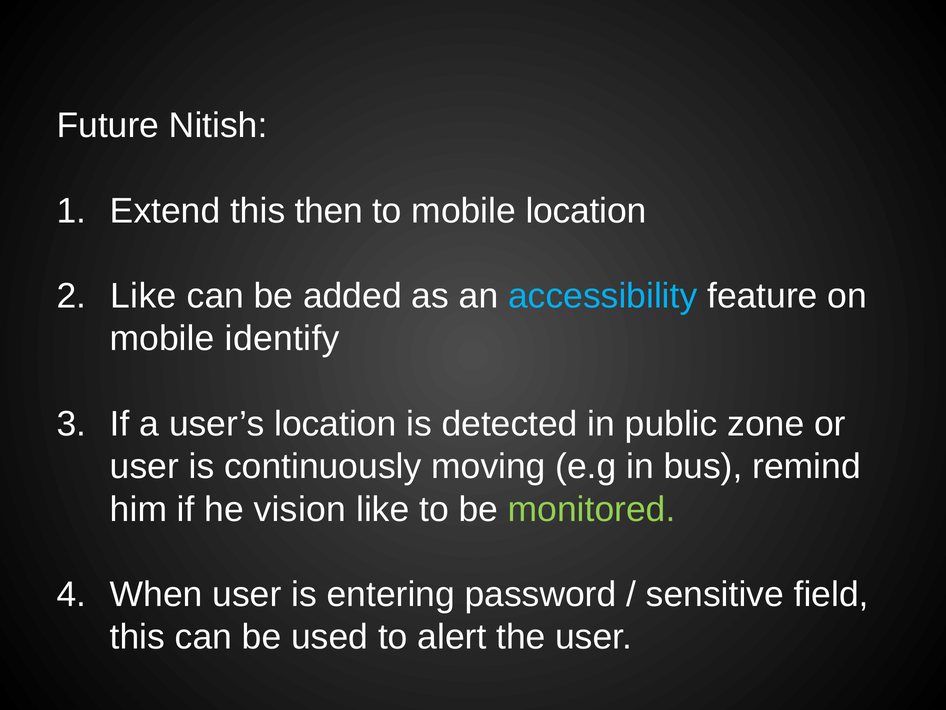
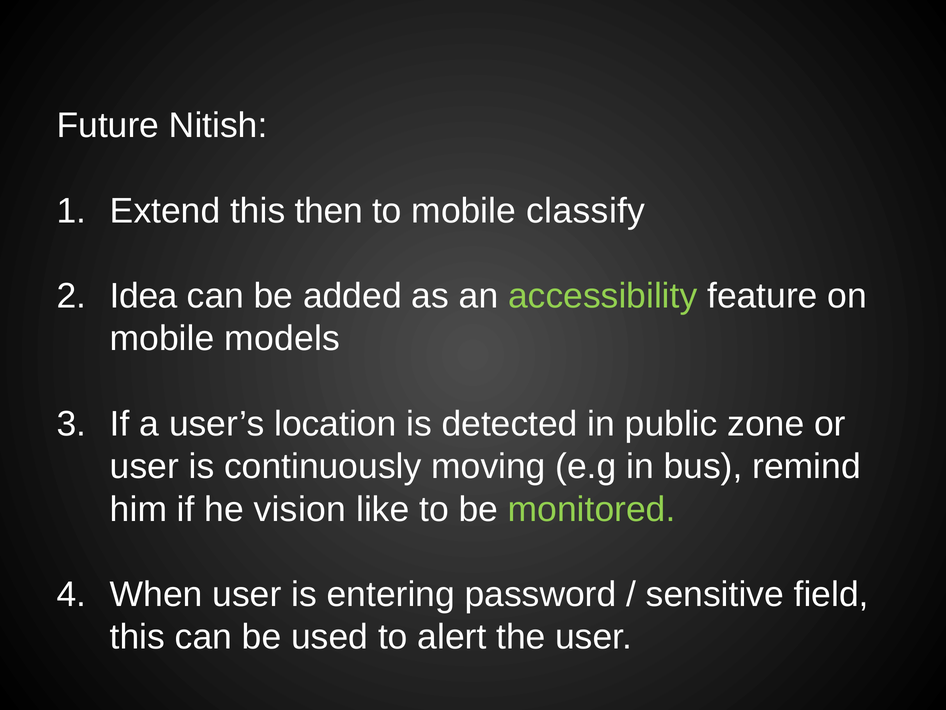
mobile location: location -> classify (586, 211)
Like: Like -> Idea (144, 296)
accessibility colour: light blue -> light green (603, 296)
identify: identify -> models (282, 338)
